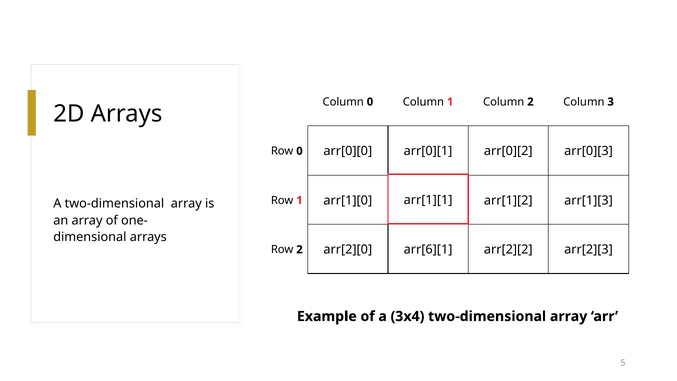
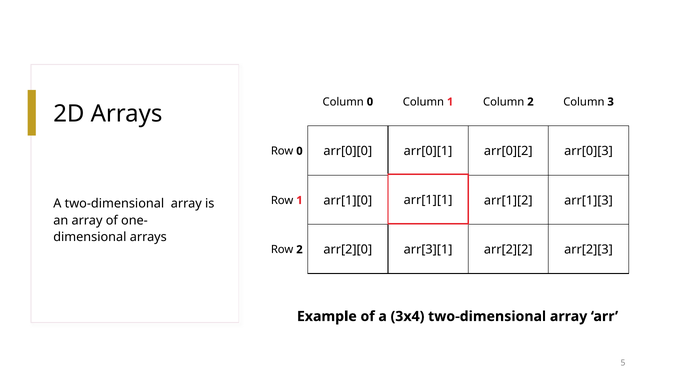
arr[6][1: arr[6][1 -> arr[3][1 (428, 250)
